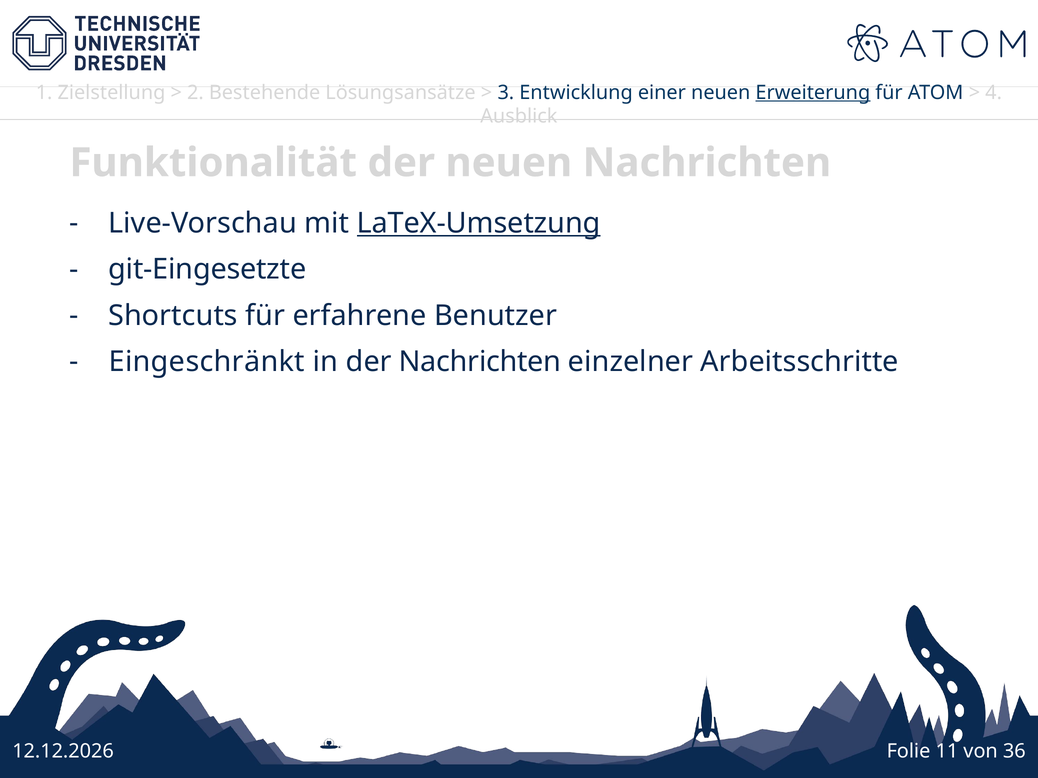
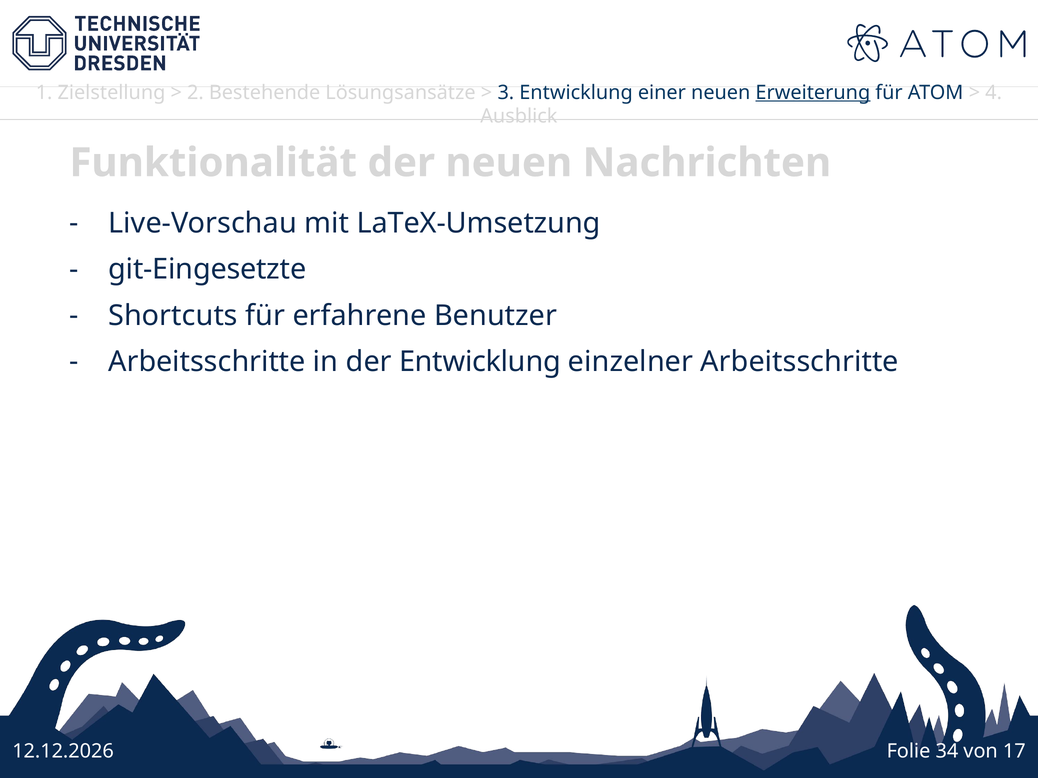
LaTeX-Umsetzung underline: present -> none (479, 223)
Eingeschränkt: Eingeschränkt -> Arbeitsschritte (207, 362)
der Nachrichten: Nachrichten -> Entwicklung (480, 362)
11: 11 -> 34 (947, 751)
36: 36 -> 17 (1014, 751)
